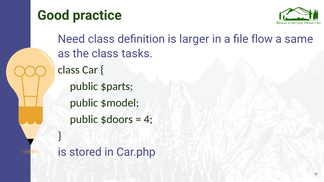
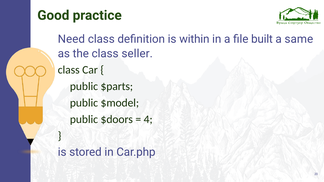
larger: larger -> within (194, 39)
flow: flow -> built (262, 39)
tasks: tasks -> seller (137, 54)
